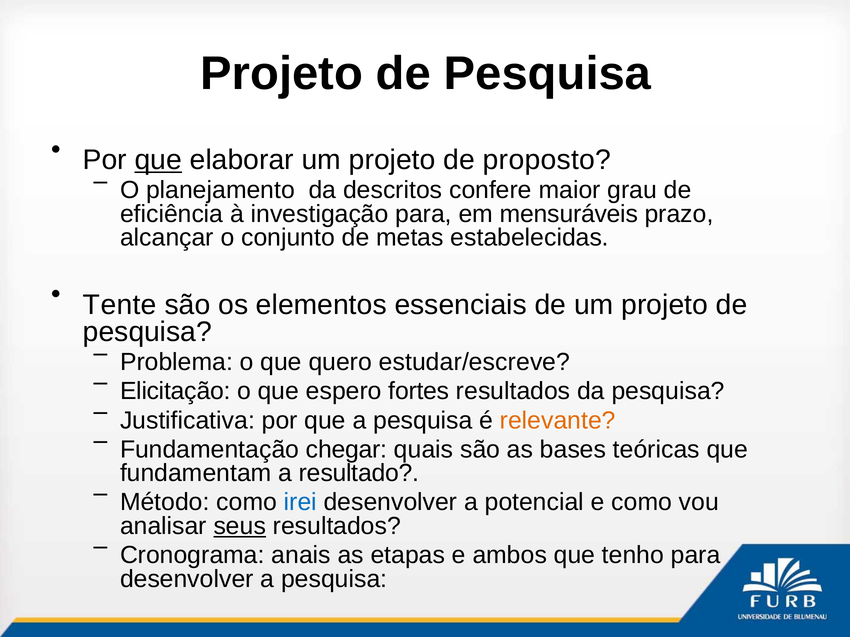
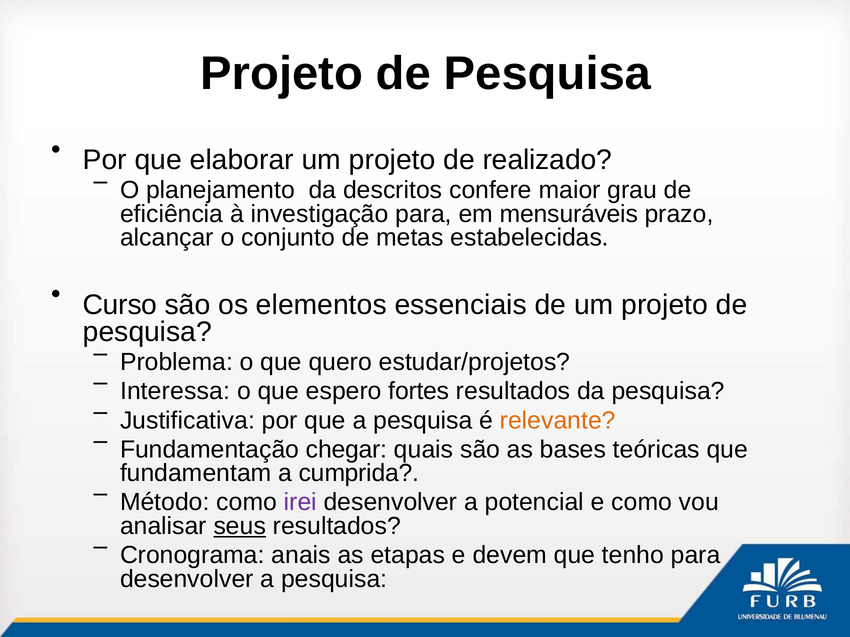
que underline: present -> none (158, 160)
proposto: proposto -> realizado (547, 160)
Tente: Tente -> Curso (120, 305)
estudar/escreve: estudar/escreve -> estudar/projetos (475, 363)
Elicitação: Elicitação -> Interessa (175, 392)
resultado: resultado -> cumprida (359, 474)
irei colour: blue -> purple (300, 503)
ambos: ambos -> devem (510, 555)
